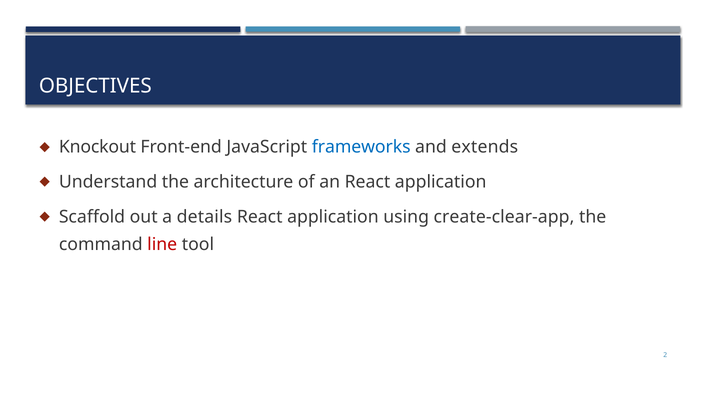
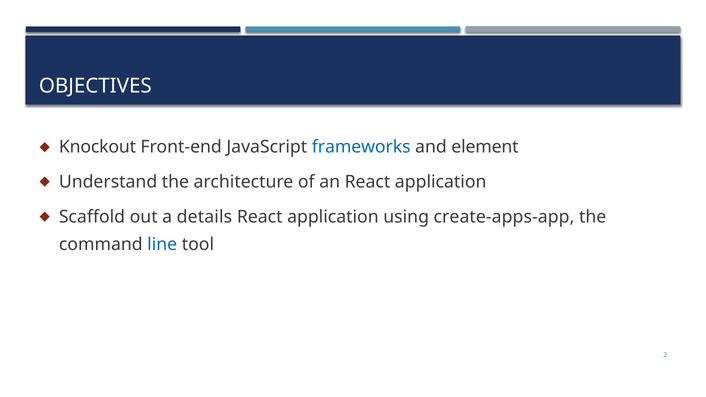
extends: extends -> element (485, 147)
create-clear-app: create-clear-app -> create-apps-app (504, 217)
line colour: red -> blue (162, 244)
